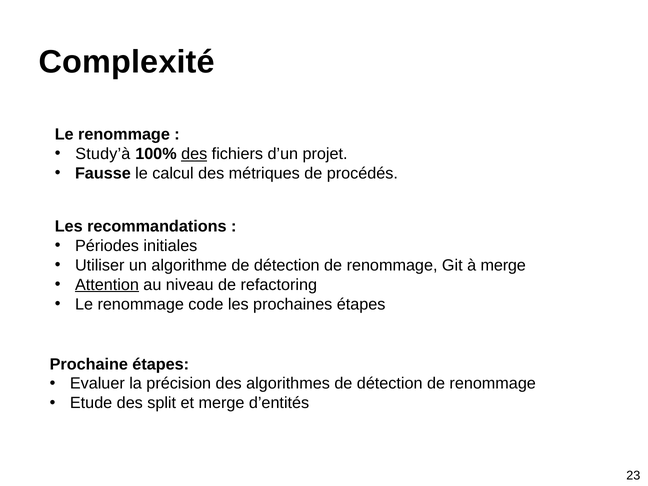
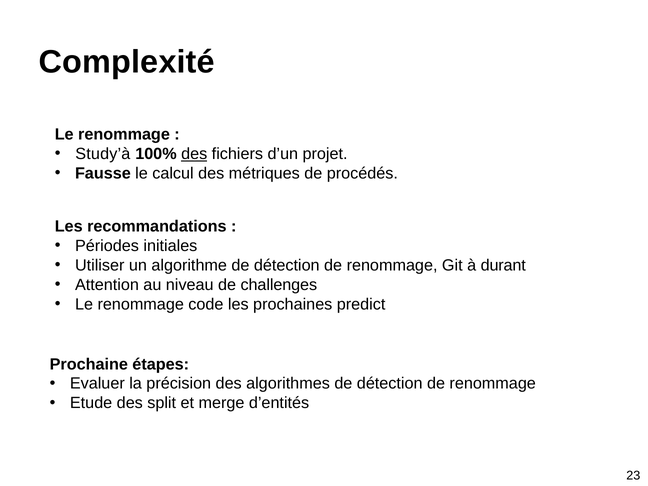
à merge: merge -> durant (503, 265)
Attention underline: present -> none (107, 285)
refactoring: refactoring -> challenges (279, 285)
prochaines étapes: étapes -> predict (361, 304)
